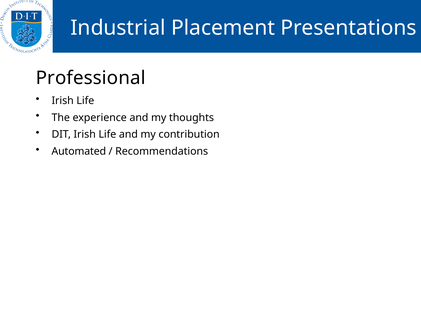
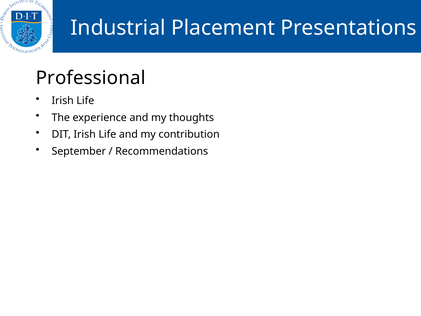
Automated: Automated -> September (79, 151)
